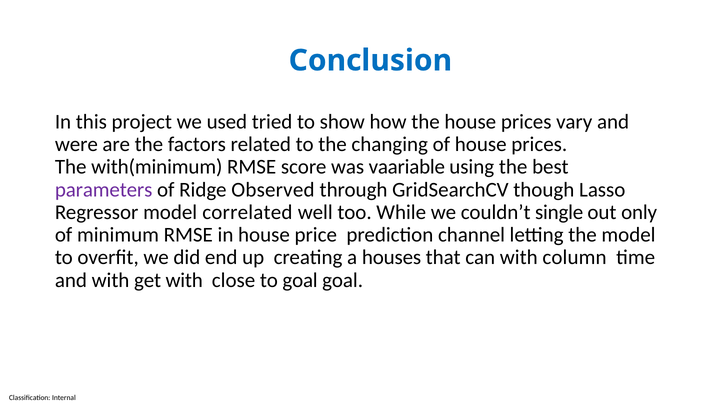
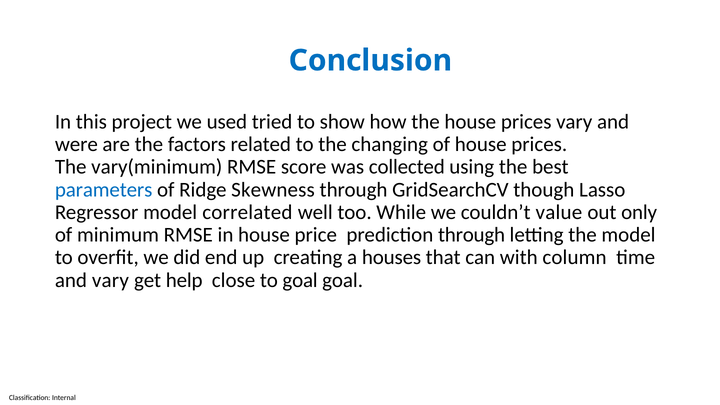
with(minimum: with(minimum -> vary(minimum (157, 167)
vaariable: vaariable -> collected (407, 167)
parameters colour: purple -> blue (104, 190)
Observed: Observed -> Skewness (273, 190)
single: single -> value (559, 212)
prediction channel: channel -> through (472, 235)
and with: with -> vary (110, 280)
get with: with -> help (184, 280)
